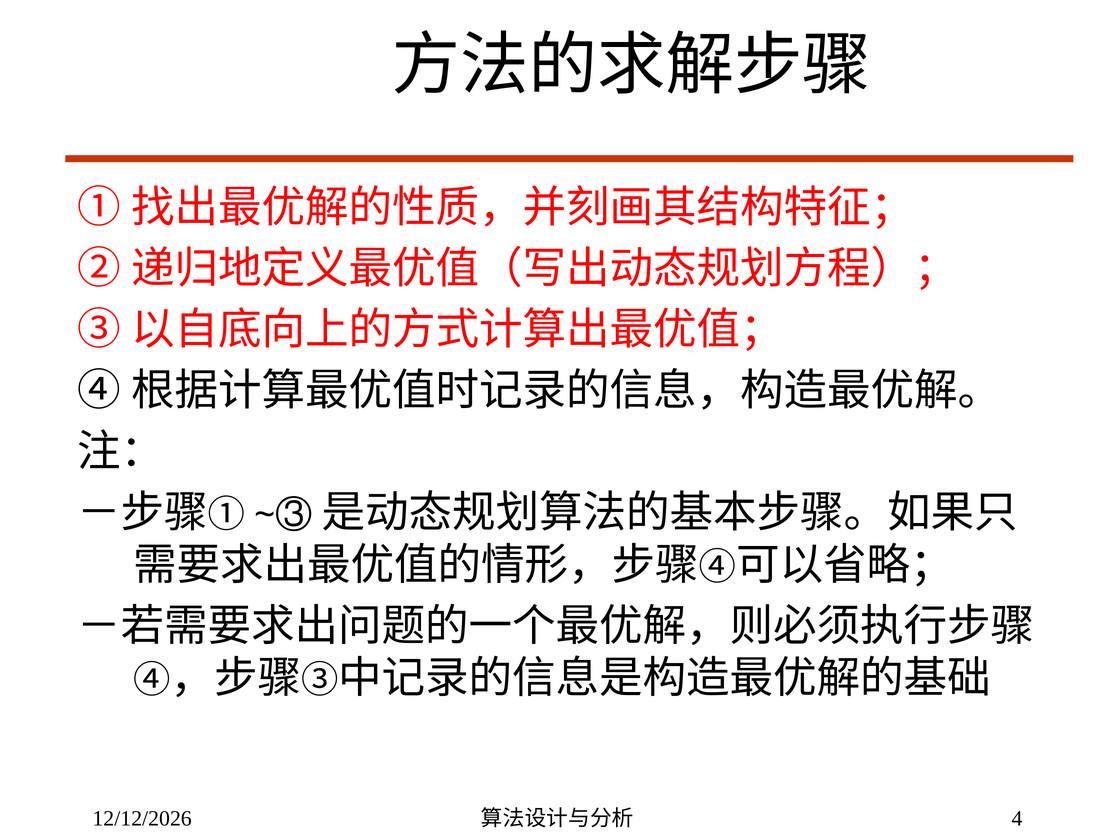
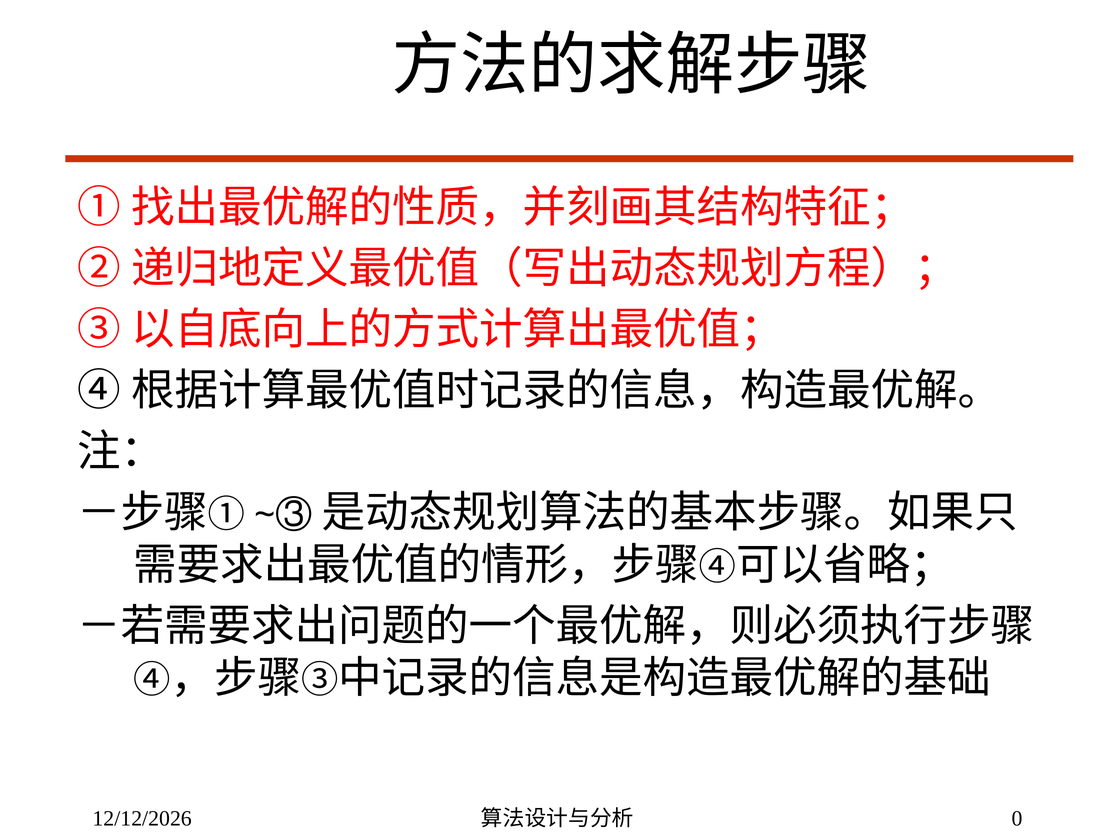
4: 4 -> 0 (1017, 819)
